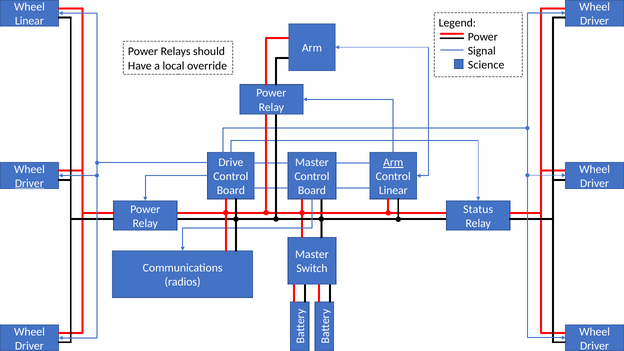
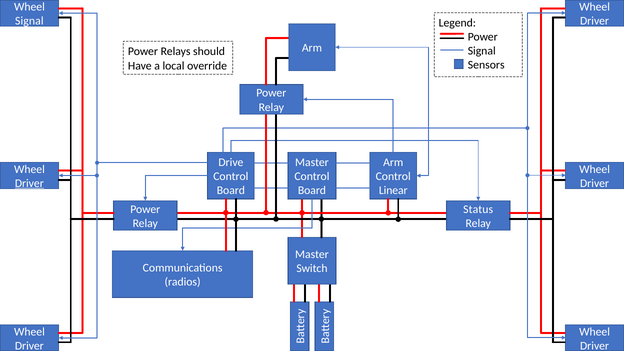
Linear: Linear -> Signal (29, 21)
Science: Science -> Sensors (486, 65)
Arm underline: present -> none (393, 162)
